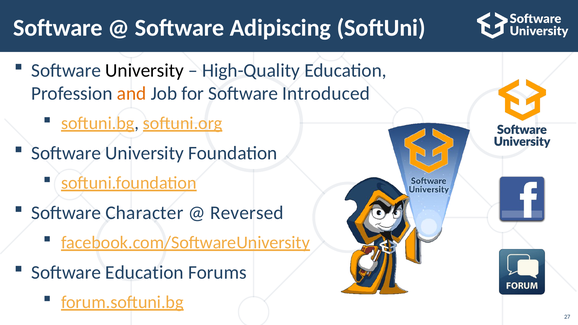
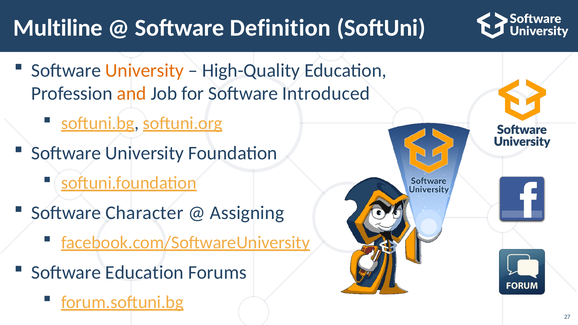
Software: Software -> Multiline (58, 28)
Adipiscing: Adipiscing -> Definition (280, 28)
University colour: black -> orange (145, 71)
Reversed: Reversed -> Assigning (247, 213)
